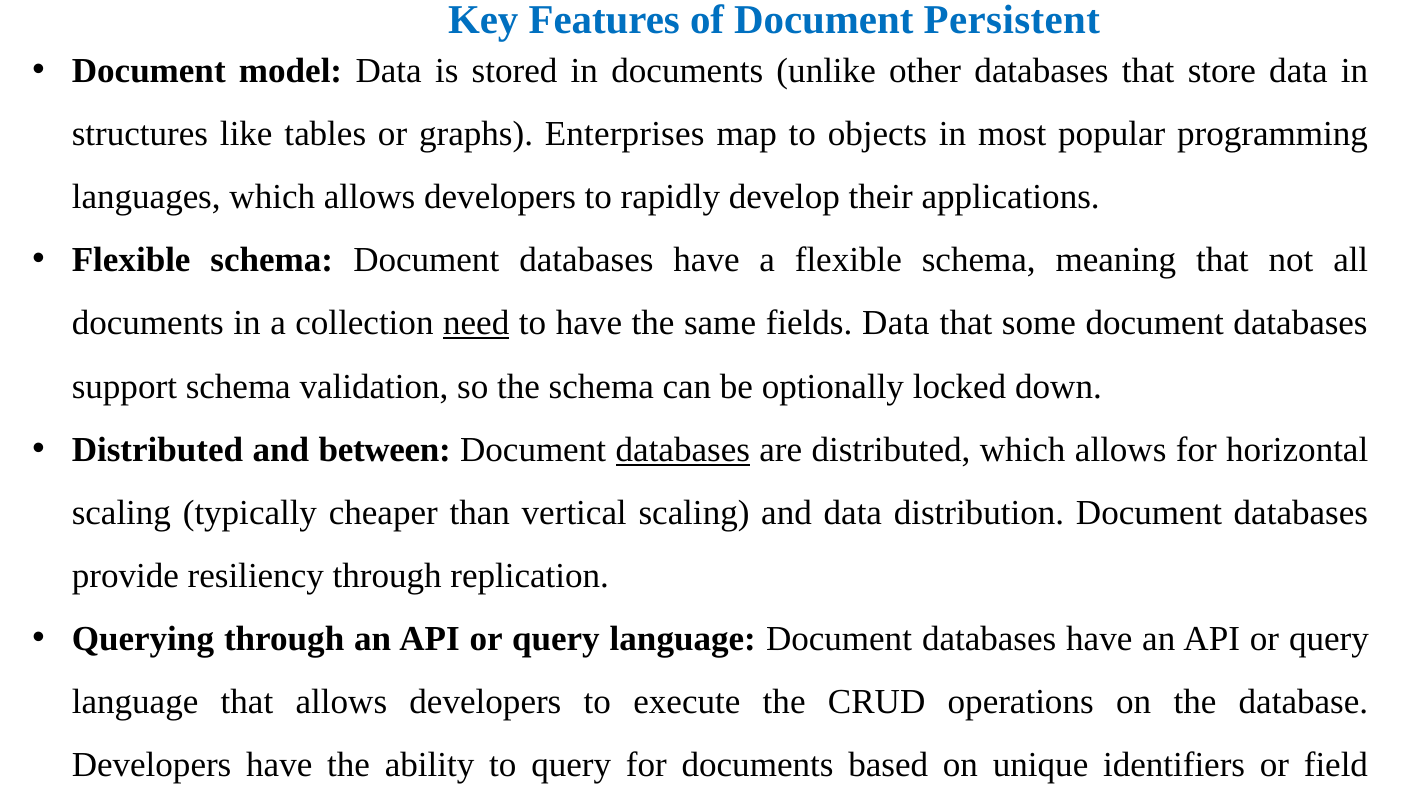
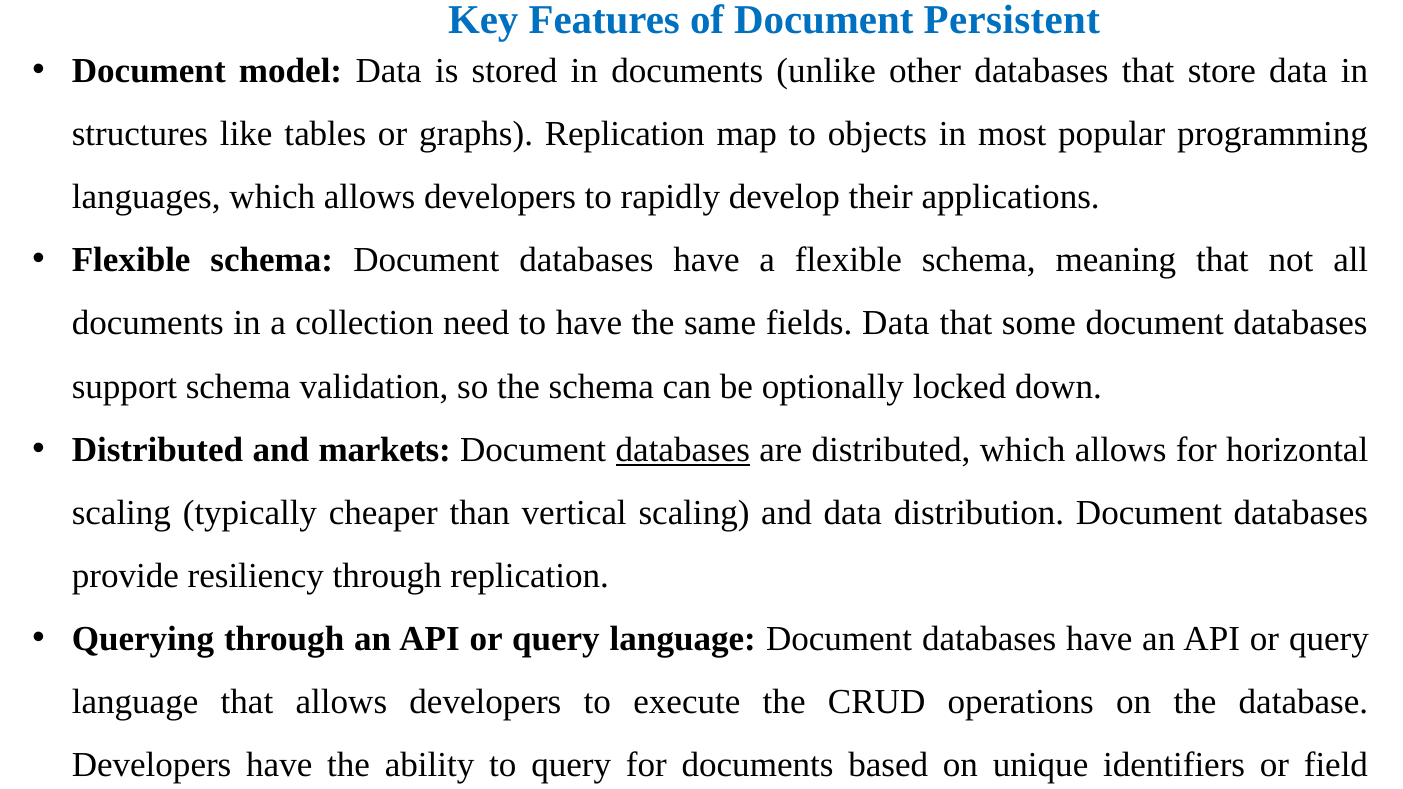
graphs Enterprises: Enterprises -> Replication (625, 134)
need underline: present -> none (476, 323)
between: between -> markets (385, 450)
